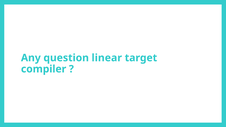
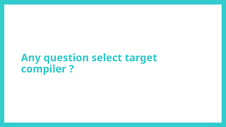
linear: linear -> select (107, 58)
